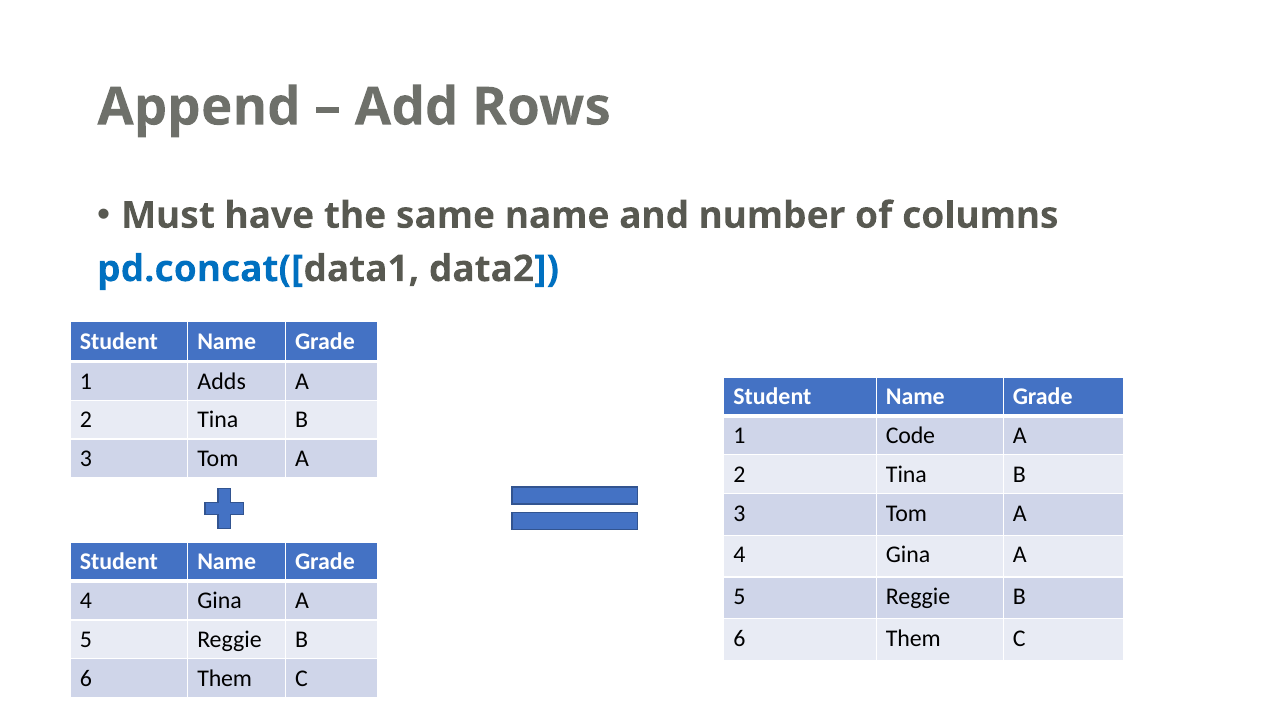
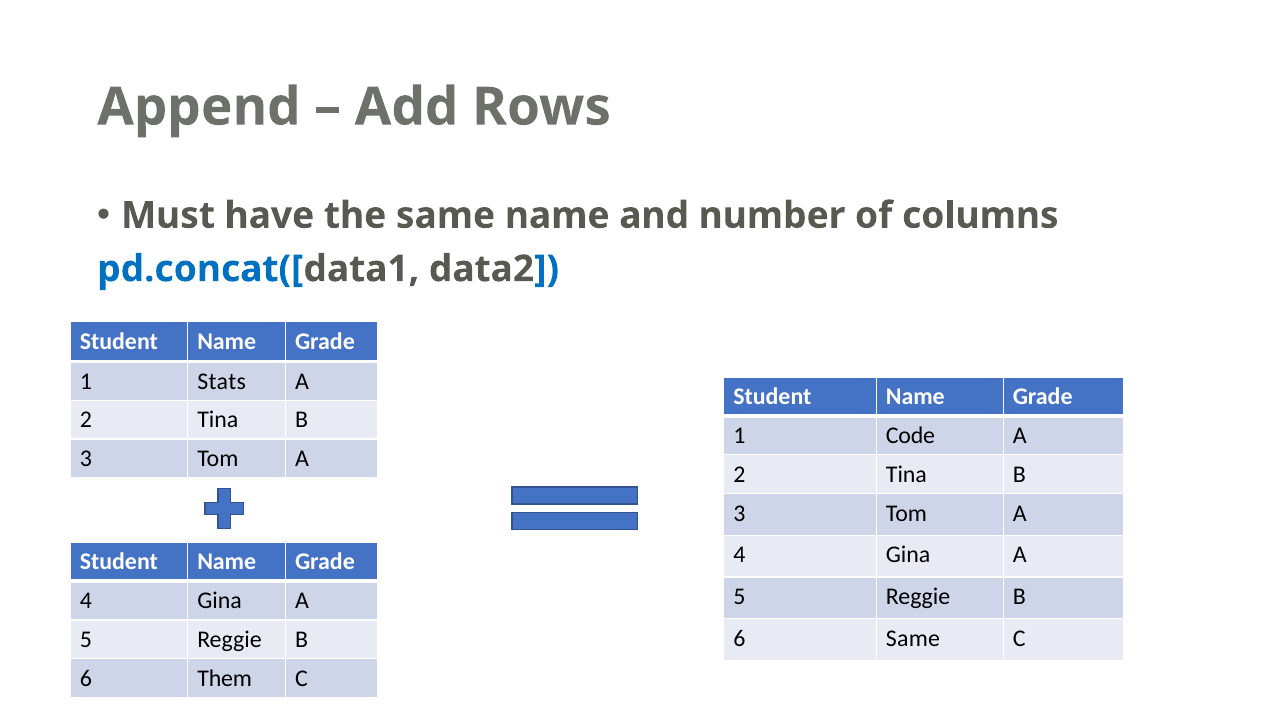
Adds: Adds -> Stats (222, 381)
Them: Them -> Same (913, 639)
